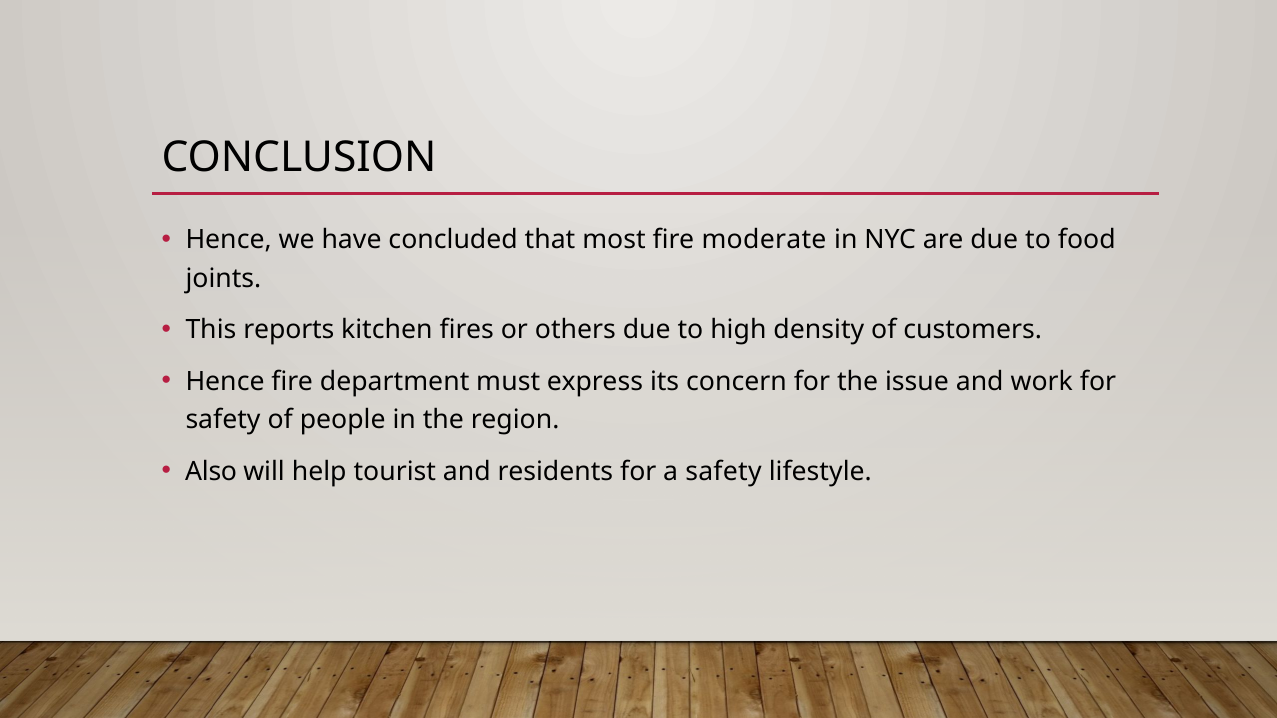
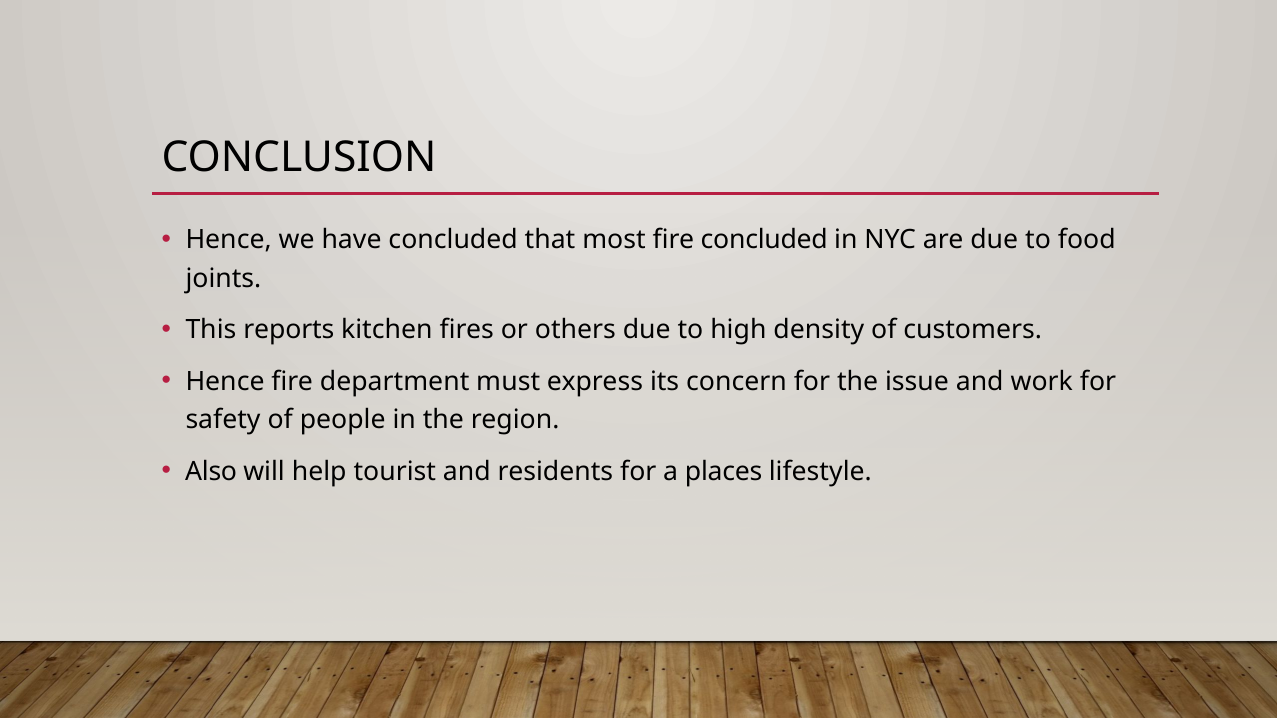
fire moderate: moderate -> concluded (764, 240)
a safety: safety -> places (724, 472)
